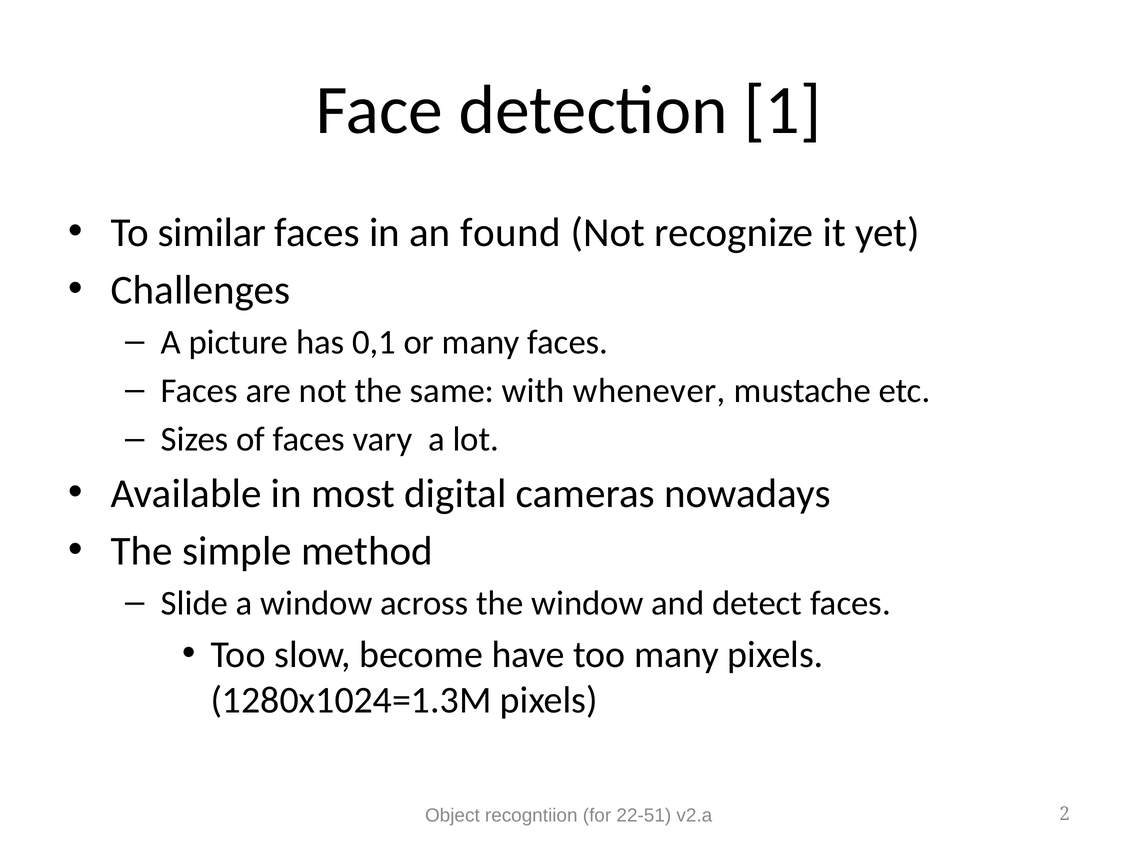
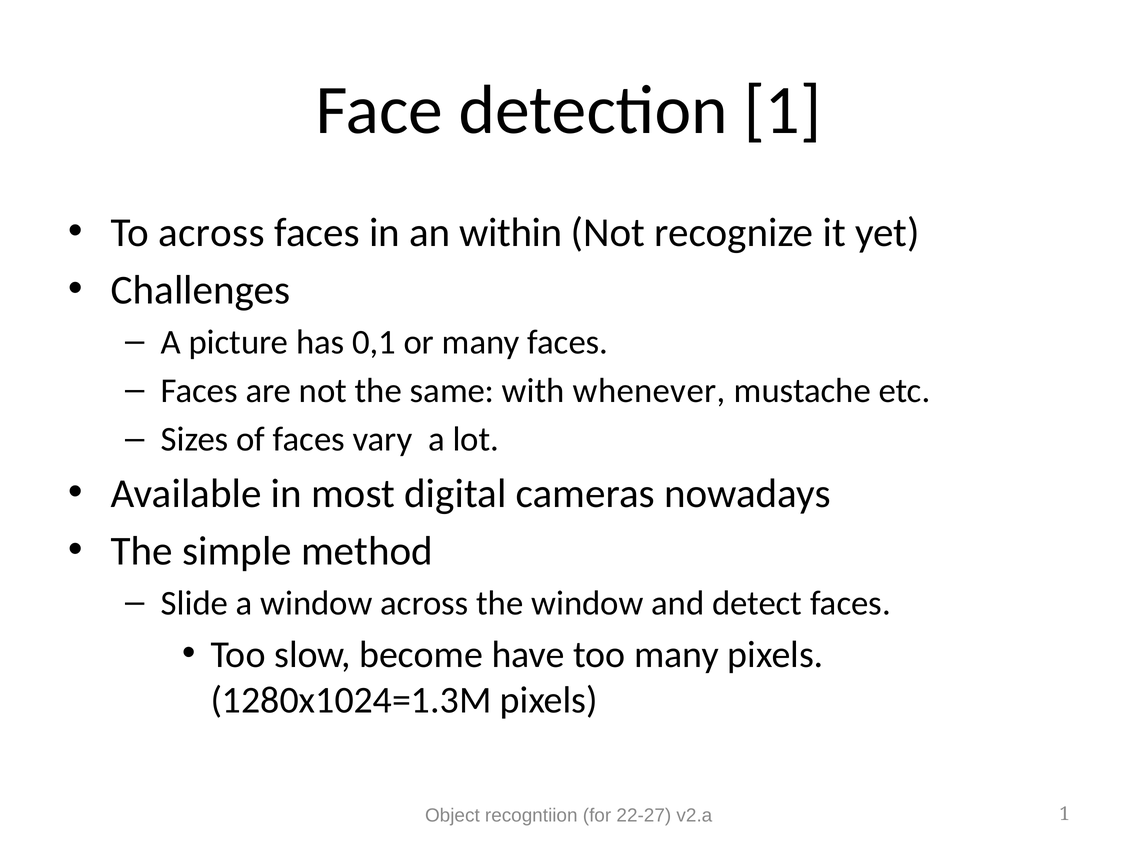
To similar: similar -> across (211, 232)
found: found -> within (511, 232)
22-51: 22-51 -> 22-27 (644, 815)
v2.a 2: 2 -> 1 (1065, 814)
